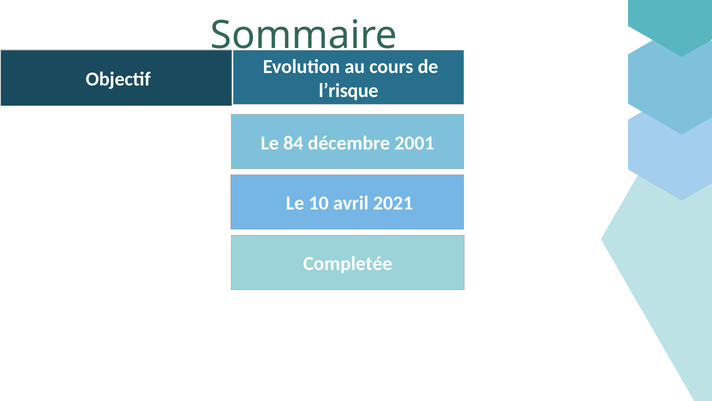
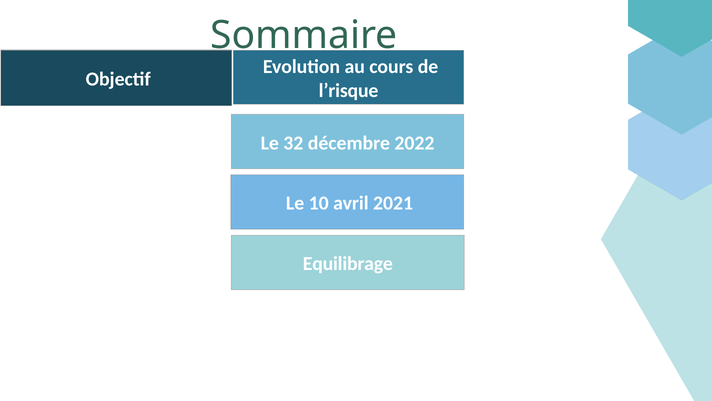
84: 84 -> 32 (293, 143)
2001: 2001 -> 2022 (414, 143)
Completée: Completée -> Equilibrage (348, 264)
